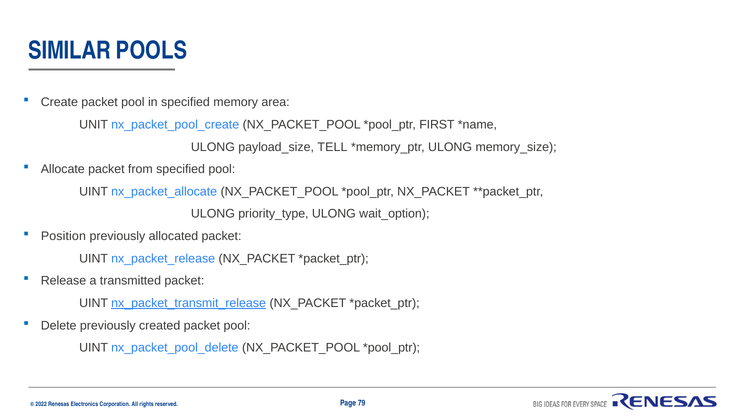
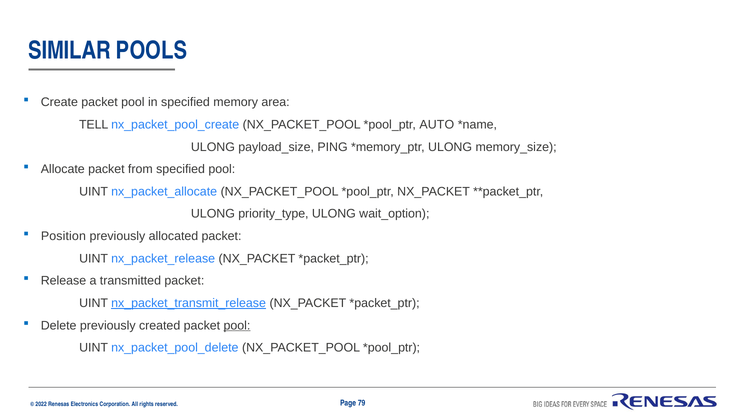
UNIT: UNIT -> TELL (94, 125)
FIRST: FIRST -> AUTO (437, 125)
TELL: TELL -> PING (333, 147)
pool underline: none -> present (237, 326)
